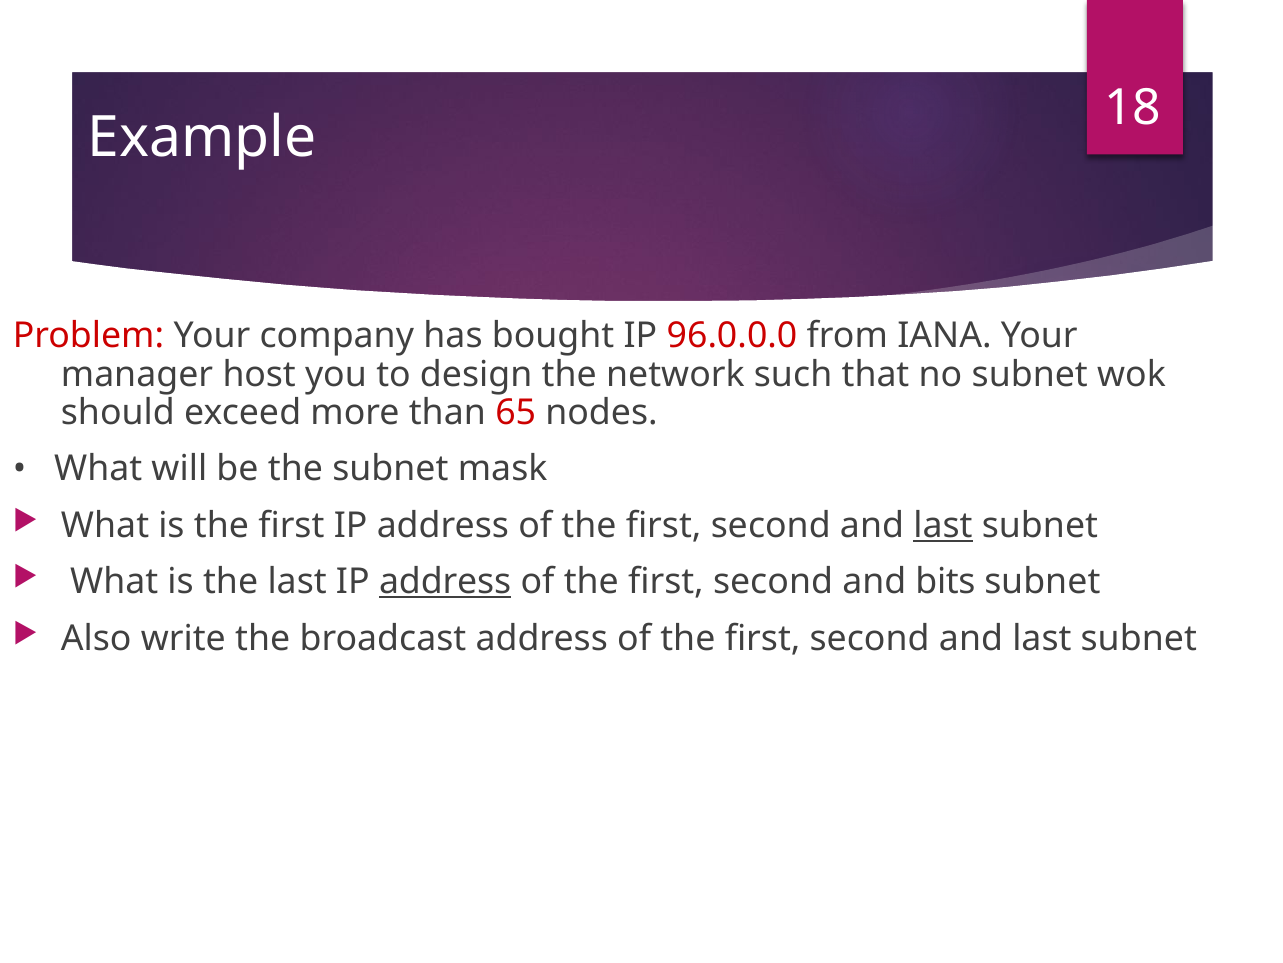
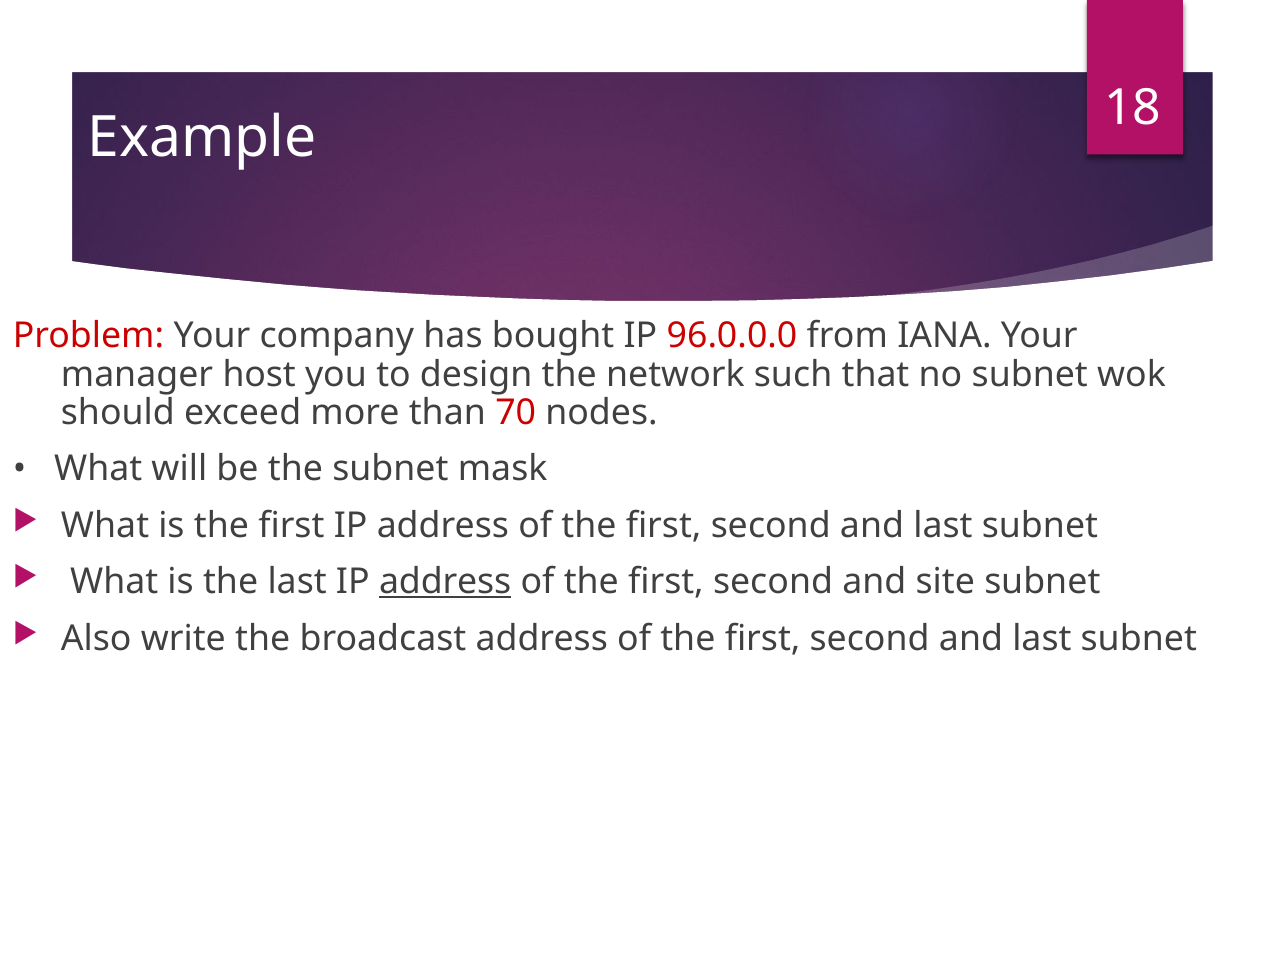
65: 65 -> 70 (516, 412)
last underline: present -> none (943, 525)
bits: bits -> site (945, 581)
